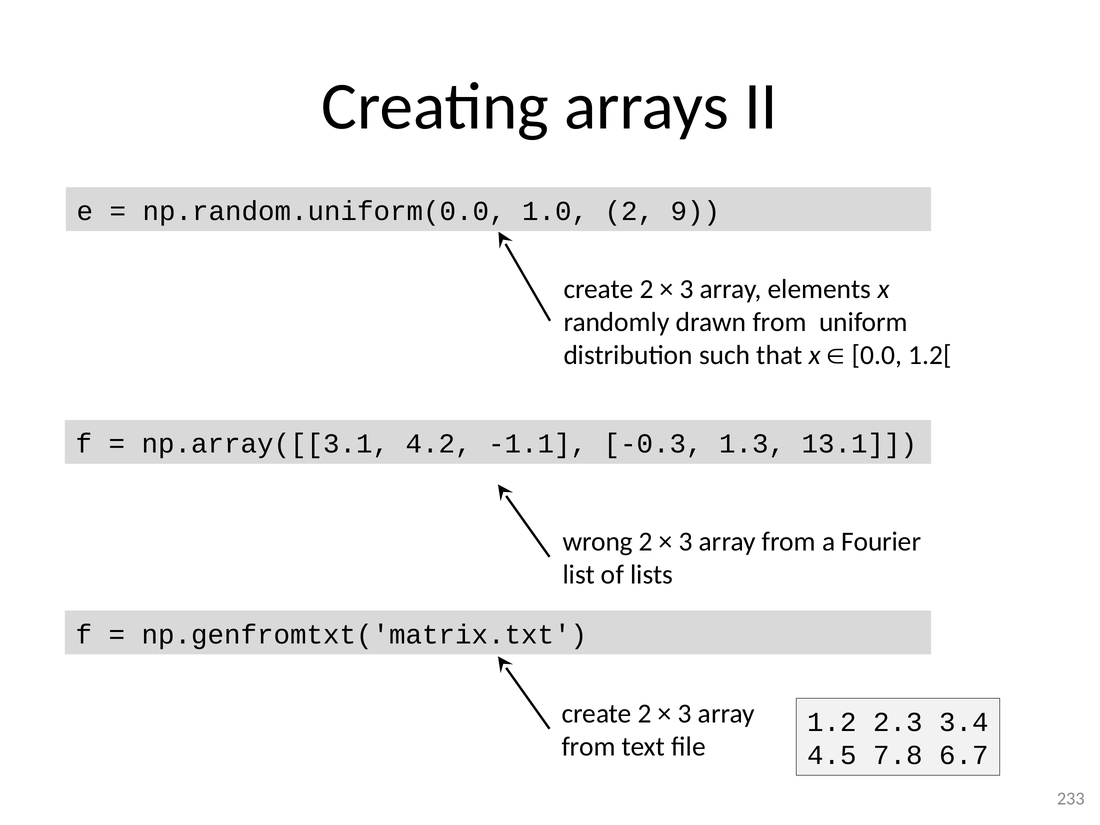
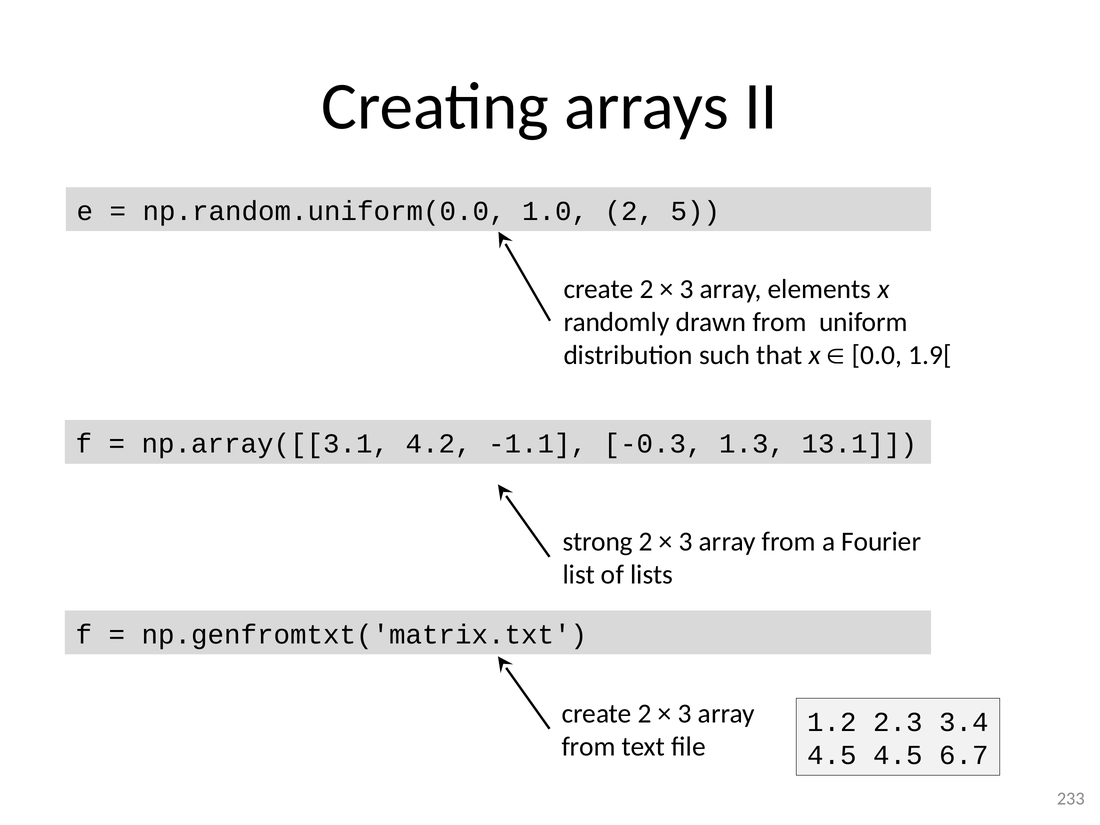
9: 9 -> 5 (695, 211)
1.2[: 1.2[ -> 1.9[ (930, 355)
wrong: wrong -> strong (598, 542)
4.5 7.8: 7.8 -> 4.5 (898, 755)
